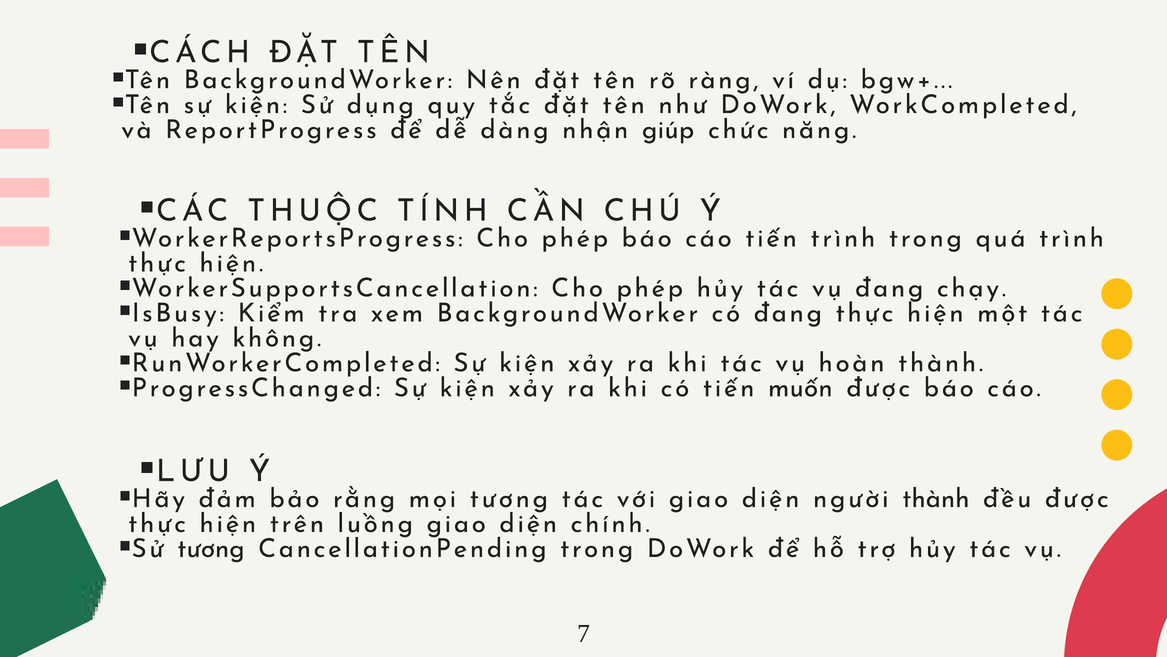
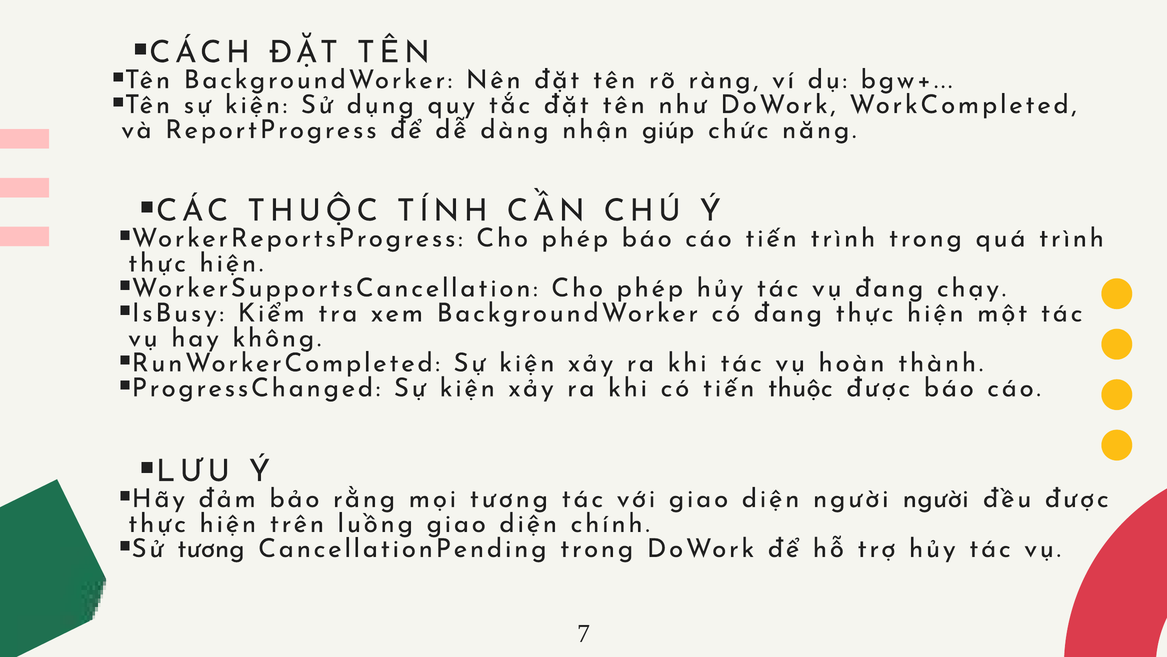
tiến muốn: muốn -> thuộc (800, 387)
người thành: thành -> người (936, 498)
